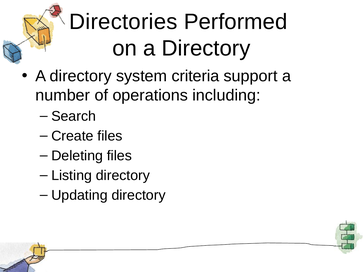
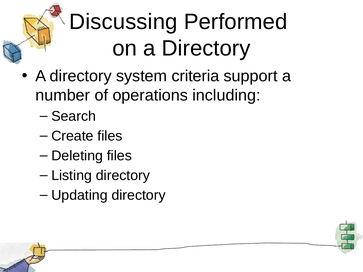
Directories: Directories -> Discussing (123, 22)
